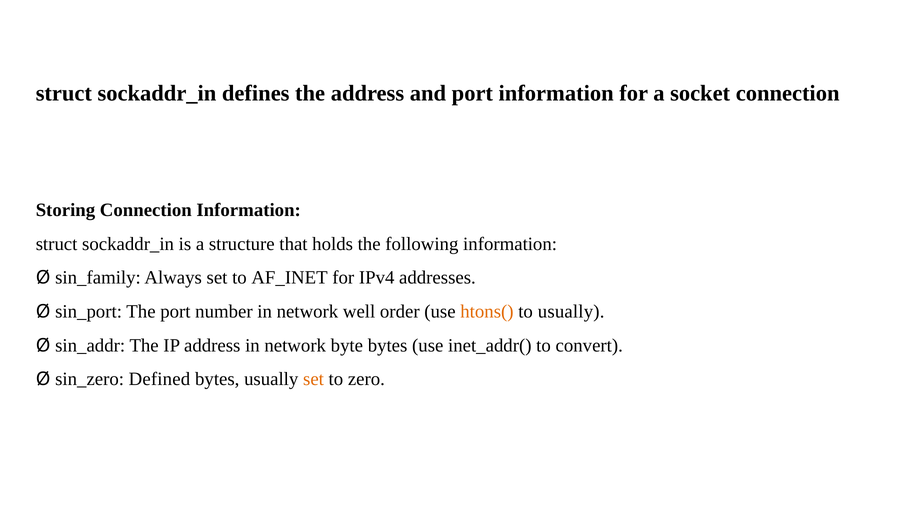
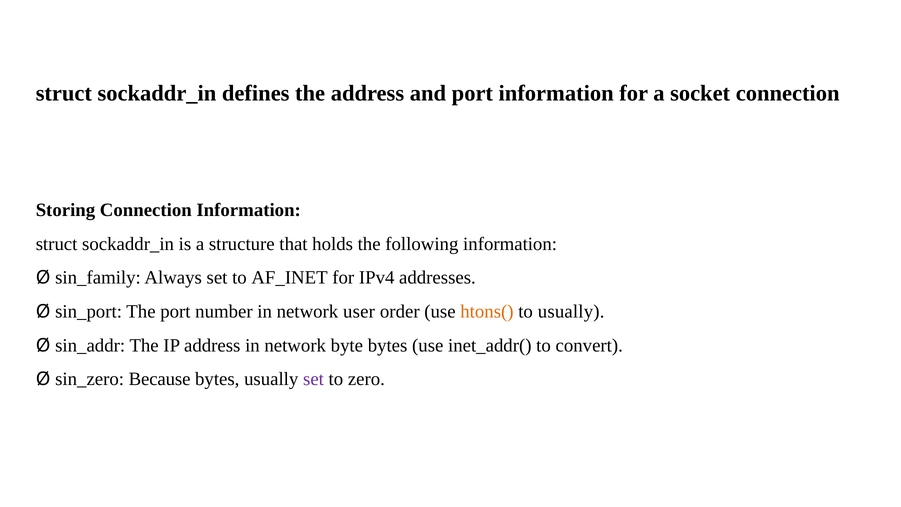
well: well -> user (359, 311)
Defined: Defined -> Because (160, 379)
set colour: orange -> purple (313, 379)
